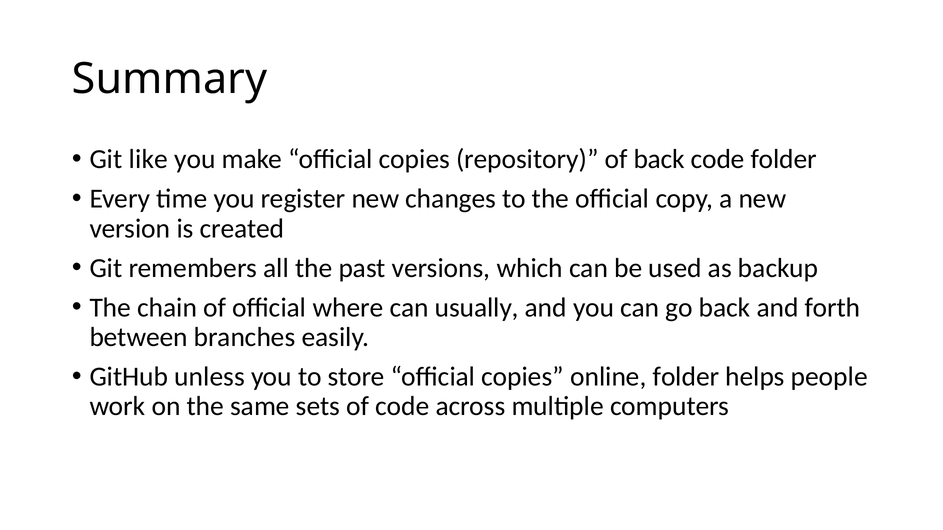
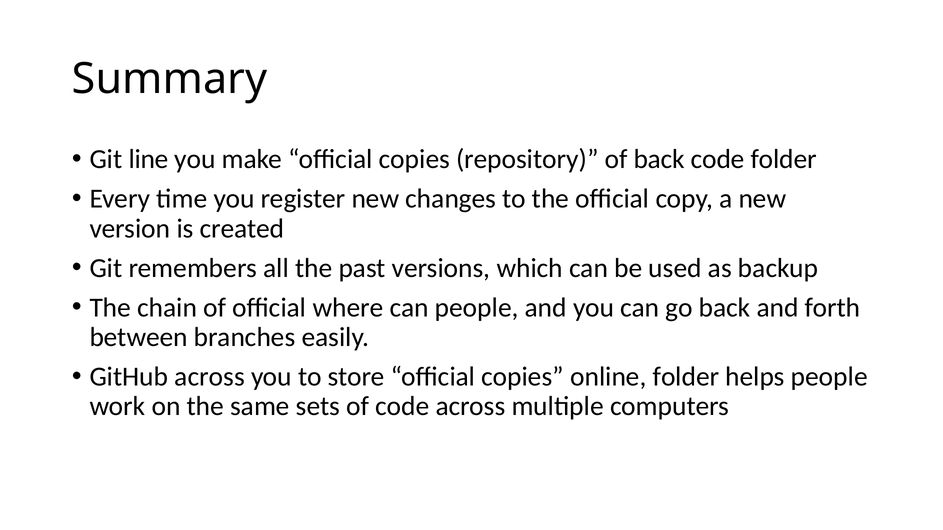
like: like -> line (149, 159)
can usually: usually -> people (477, 308)
GitHub unless: unless -> across (210, 377)
